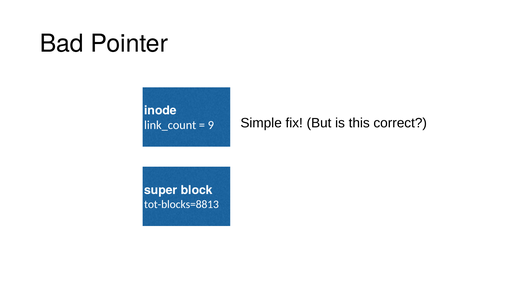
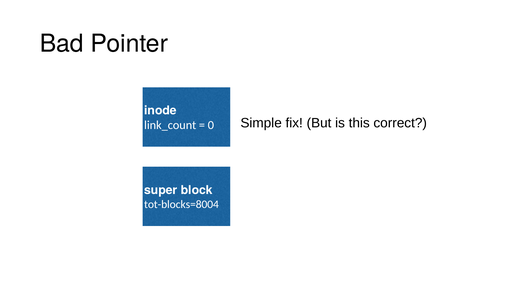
9: 9 -> 0 (211, 125)
tot-blocks=8813: tot-blocks=8813 -> tot-blocks=8004 (181, 204)
